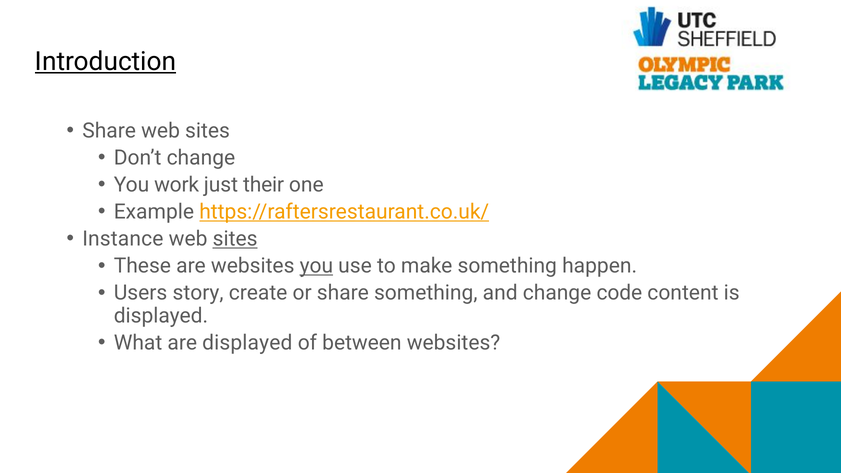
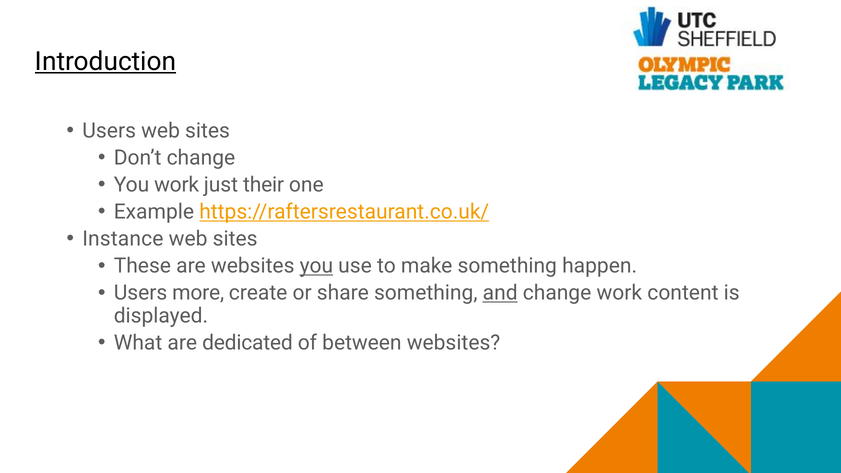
Share: Share -> Users (109, 131)
sites underline: present -> none (235, 239)
story: story -> more (198, 293)
and underline: none -> present (500, 293)
change code: code -> work (619, 293)
are displayed: displayed -> dedicated (247, 343)
